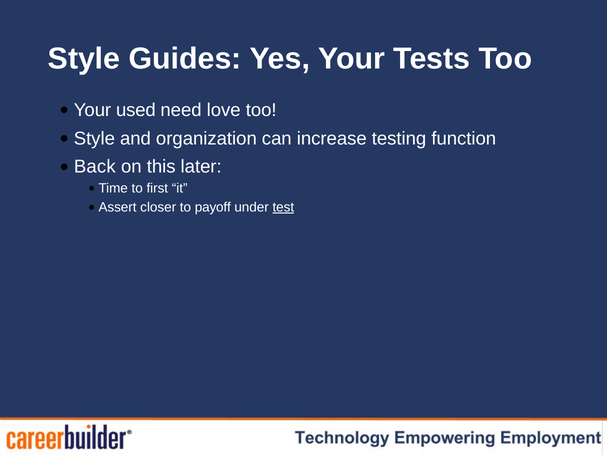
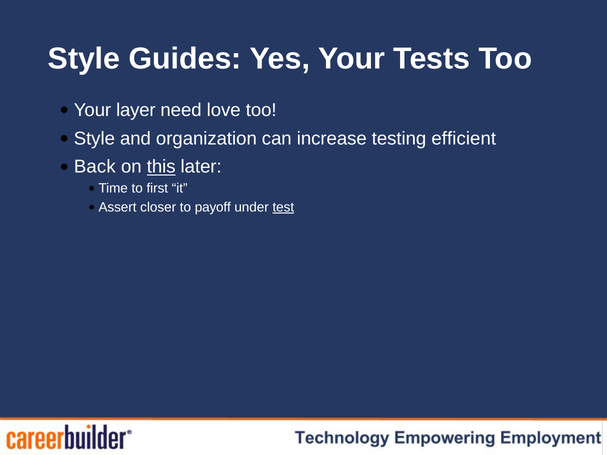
used: used -> layer (136, 110)
function: function -> efficient (464, 139)
this underline: none -> present (161, 167)
